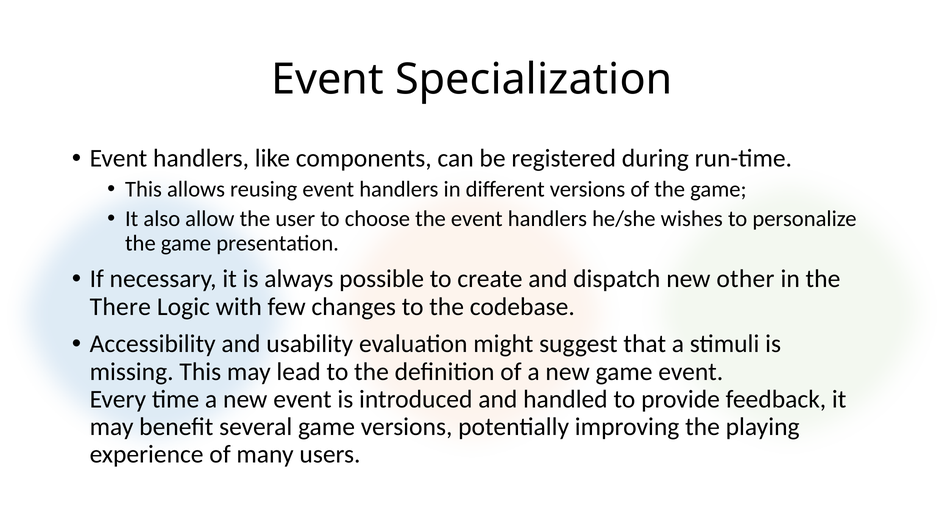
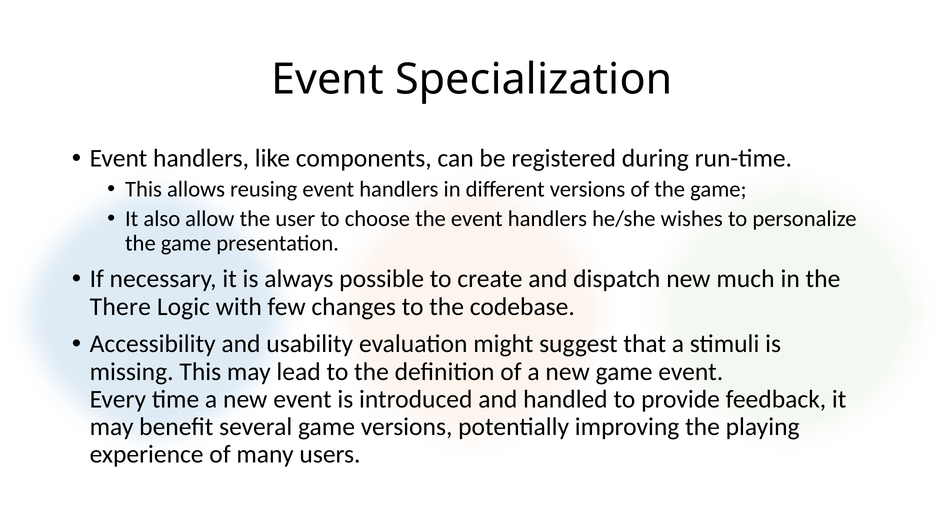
other: other -> much (746, 279)
